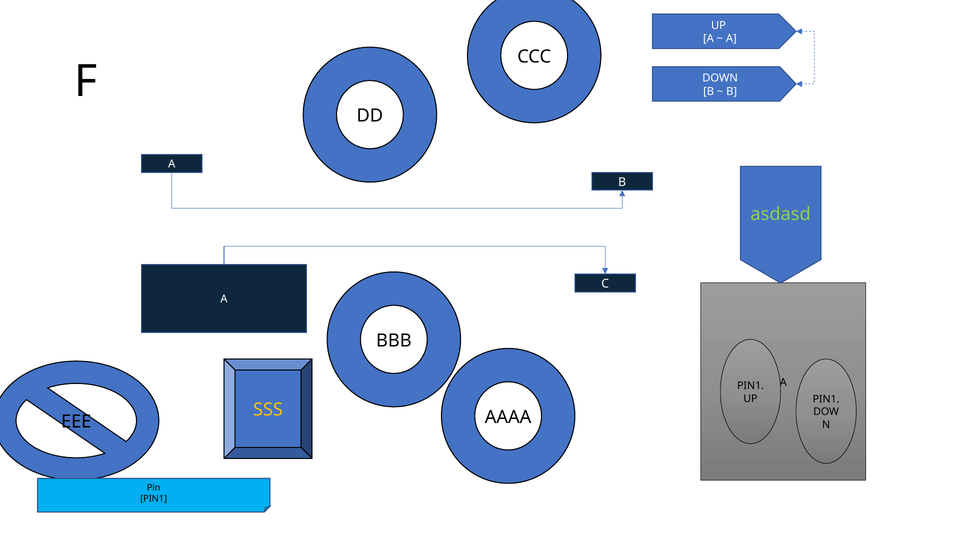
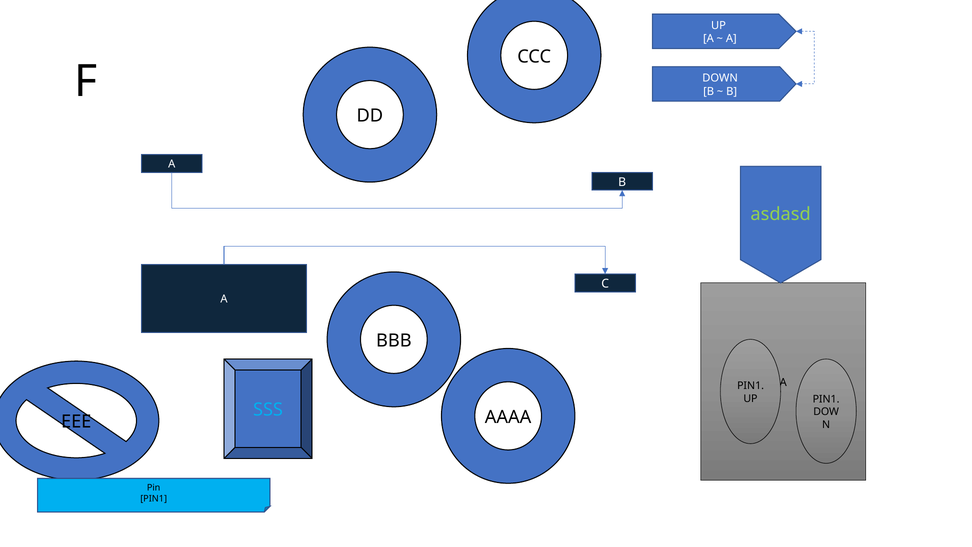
SSS colour: yellow -> light blue (268, 410)
